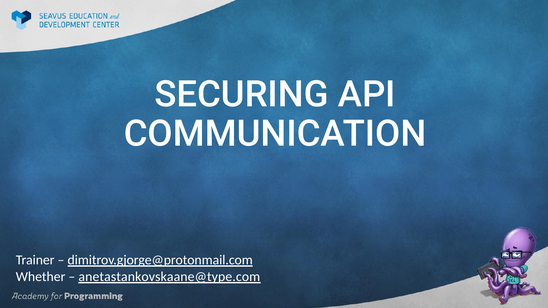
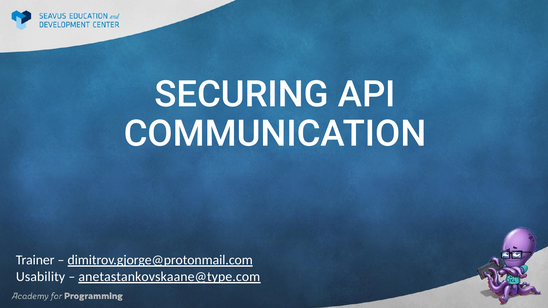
Whether: Whether -> Usability (41, 277)
